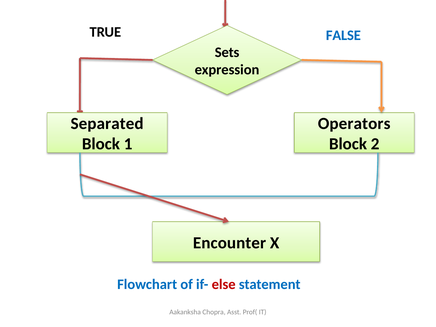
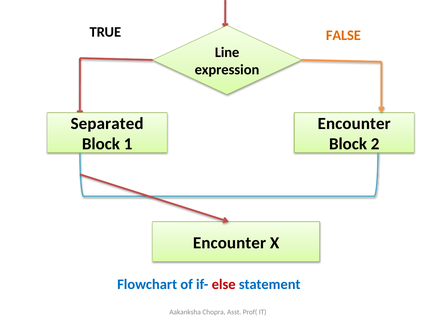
FALSE colour: blue -> orange (343, 36)
Sets: Sets -> Line (227, 52)
Operators: Operators -> Encounter (354, 124)
